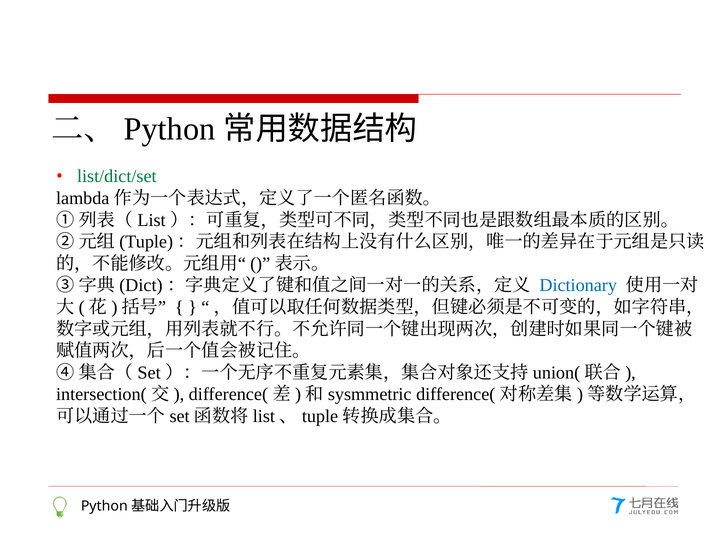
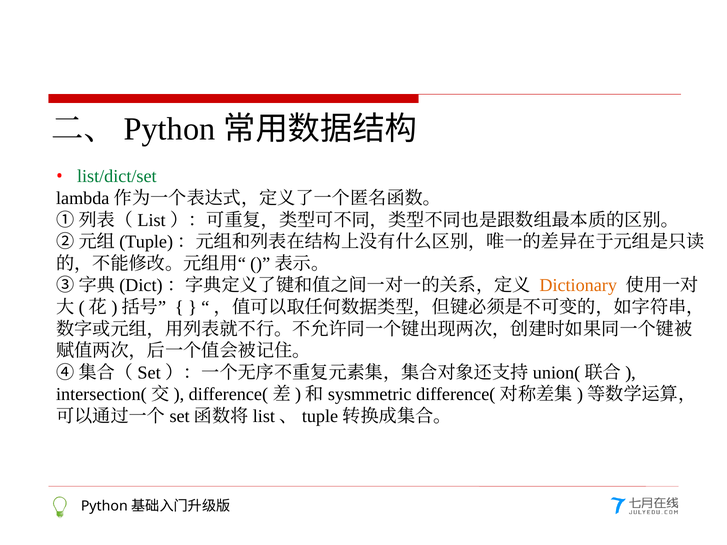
Dictionary colour: blue -> orange (578, 286)
